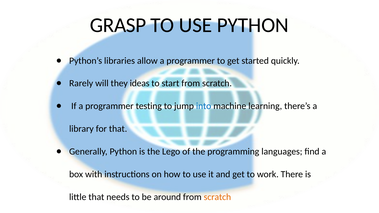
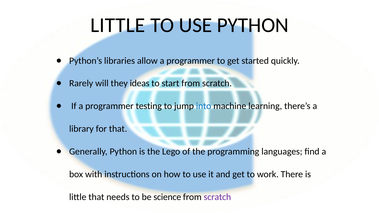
GRASP: GRASP -> LITTLE (118, 25)
around: around -> science (167, 197)
scratch colour: orange -> purple (217, 197)
